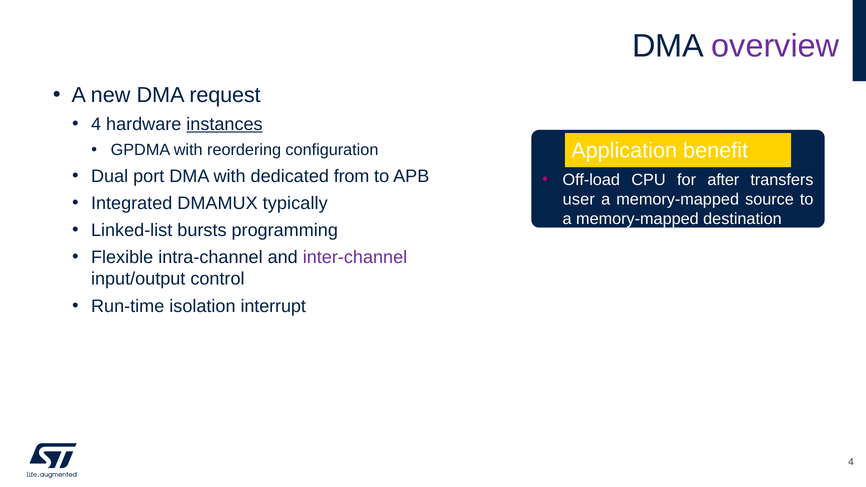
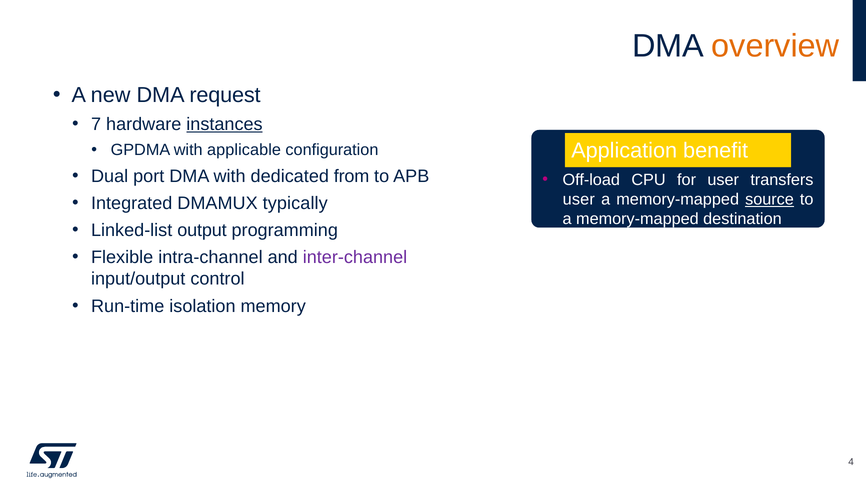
overview colour: purple -> orange (775, 46)
4: 4 -> 7 (96, 124)
reordering: reordering -> applicable (244, 150)
for after: after -> user (723, 180)
source underline: none -> present (769, 199)
bursts: bursts -> output (202, 230)
interrupt: interrupt -> memory (273, 306)
